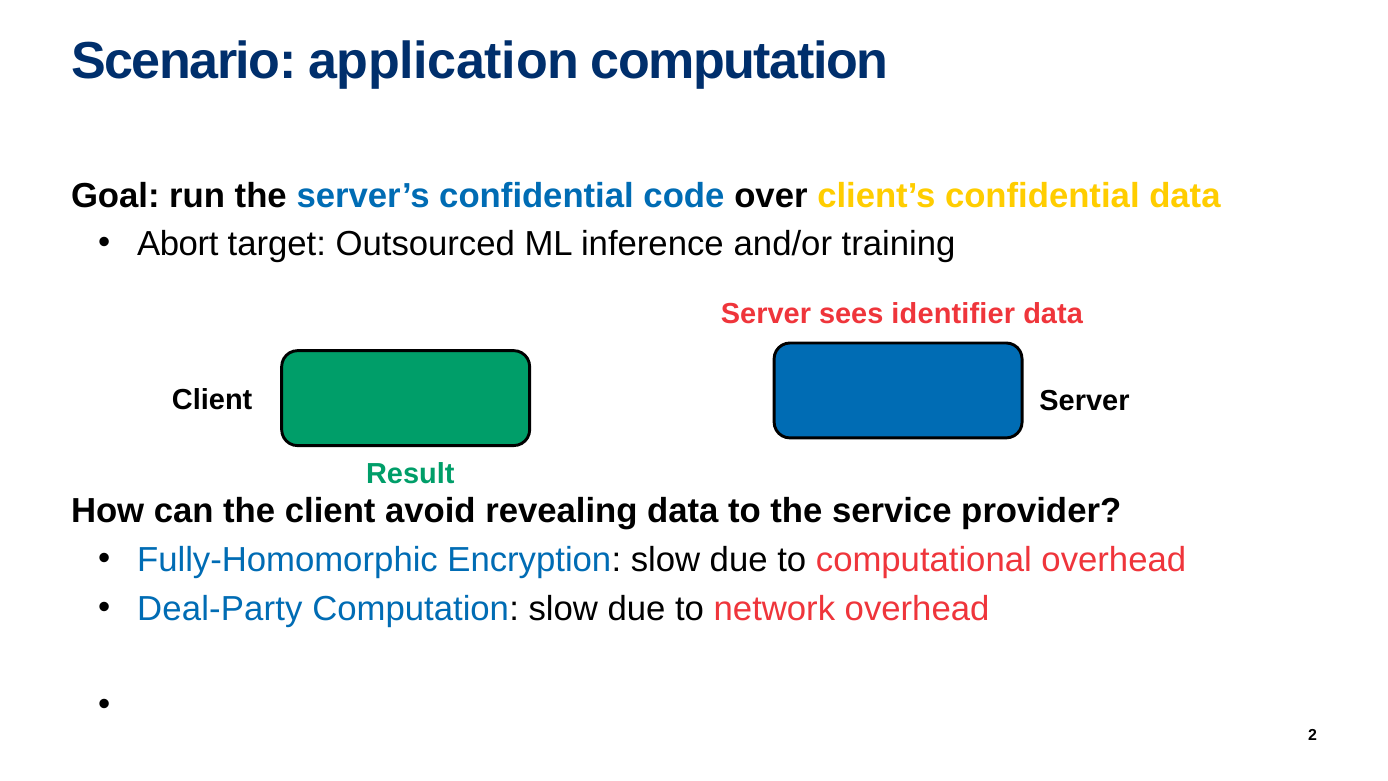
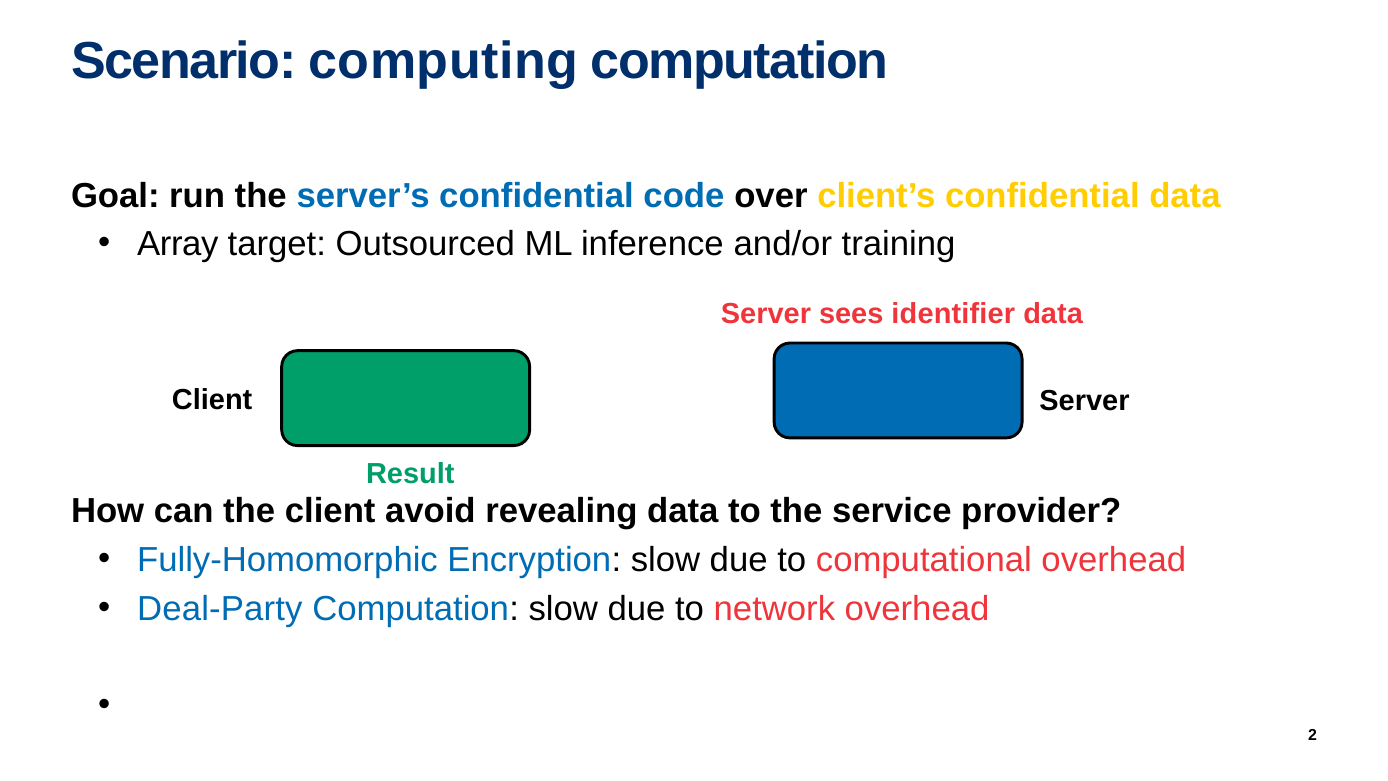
application: application -> computing (443, 62)
Abort: Abort -> Array (178, 244)
